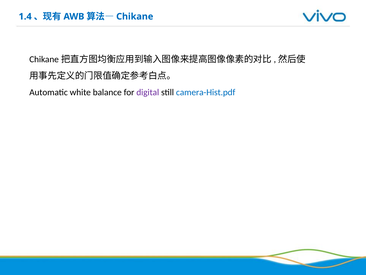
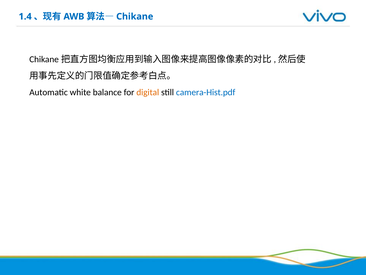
digital colour: purple -> orange (148, 92)
